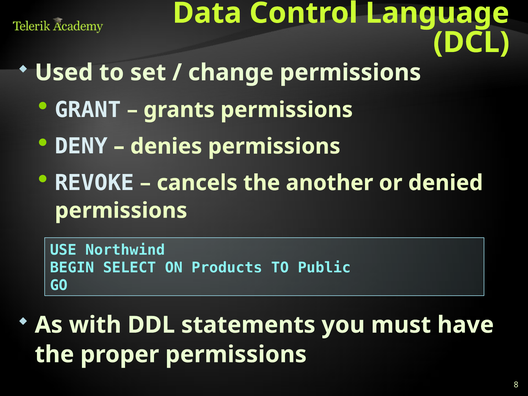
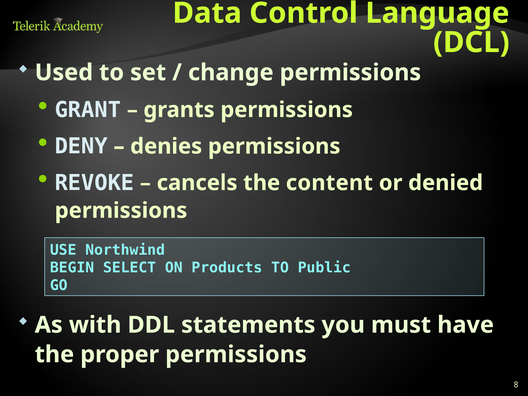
another: another -> content (329, 183)
